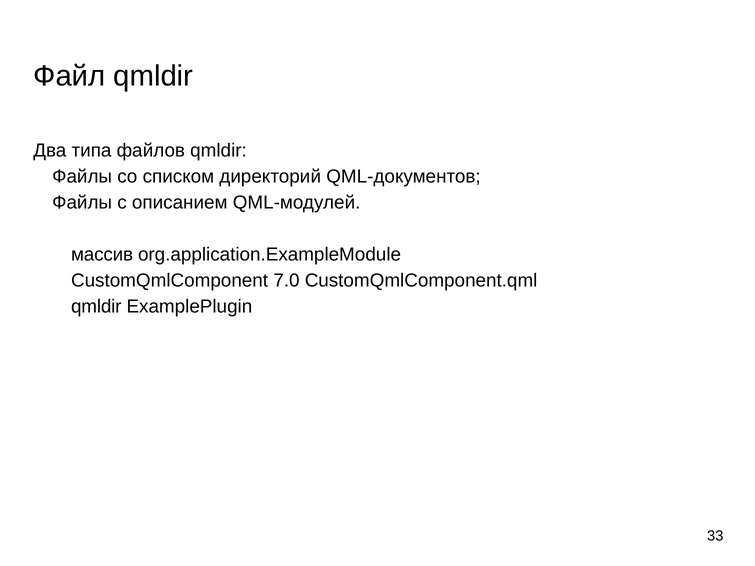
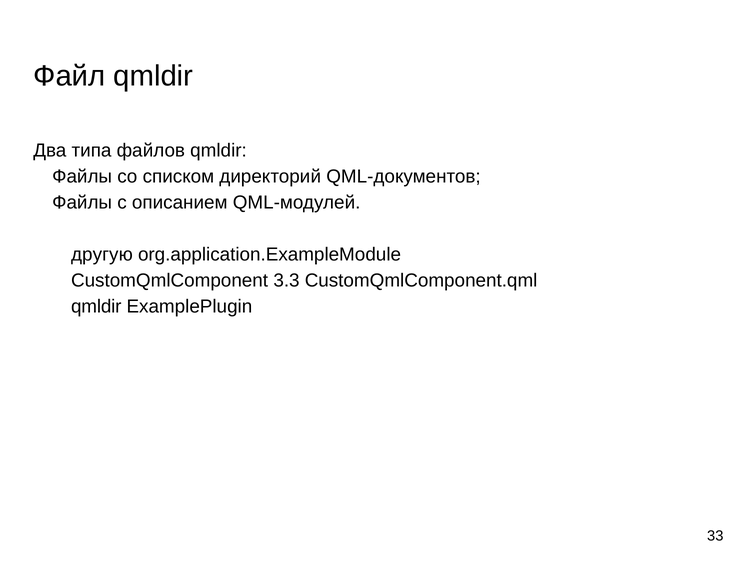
массив: массив -> другую (102, 255)
7.0: 7.0 -> 3.3 (287, 281)
